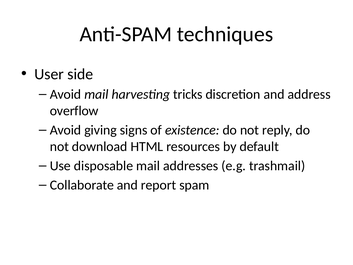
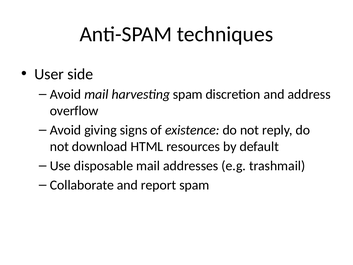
harvesting tricks: tricks -> spam (188, 94)
